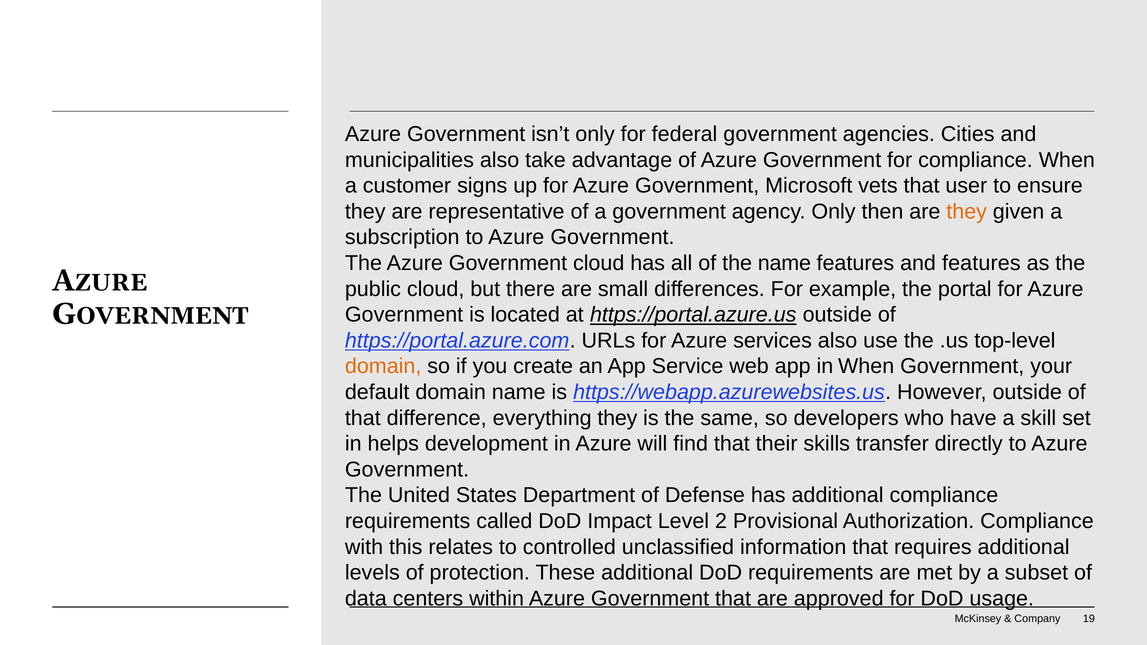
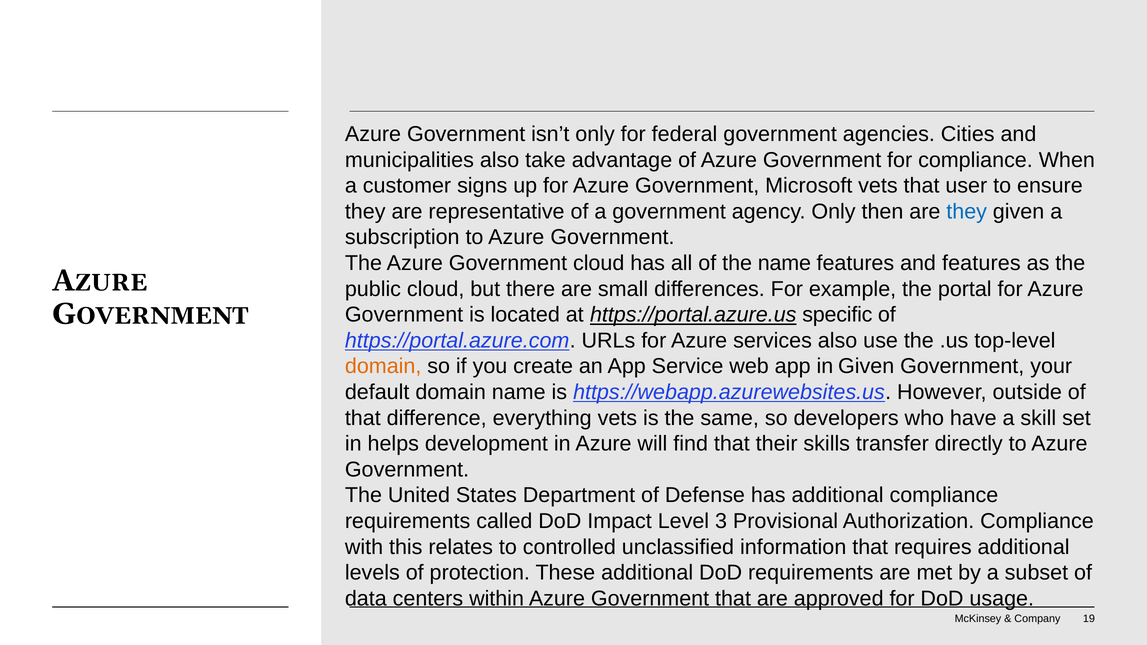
they colour: orange -> blue (967, 212)
https://portal.azure.us outside: outside -> specific (837, 315)
in When: When -> Given (866, 366)
everything they: they -> vets (617, 418)
2: 2 -> 3 (721, 521)
